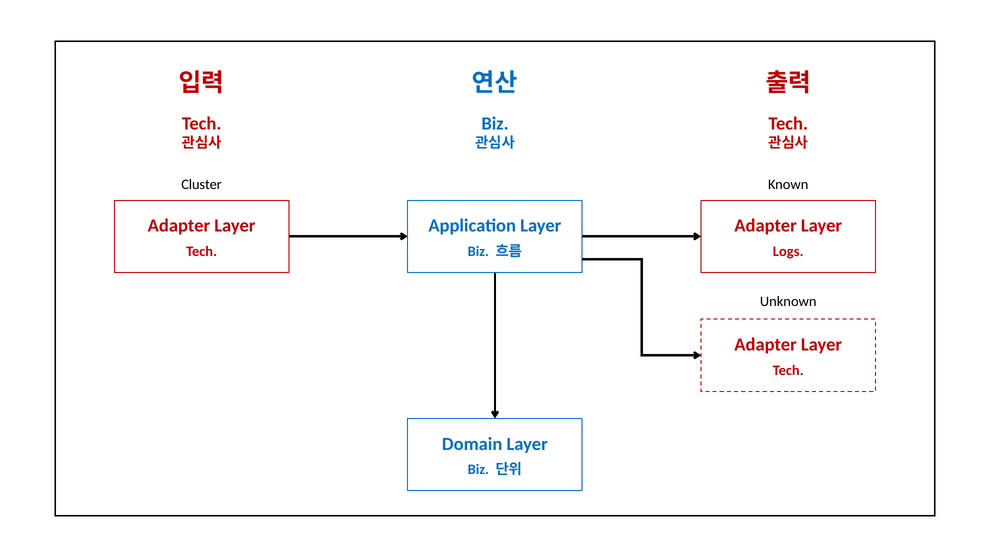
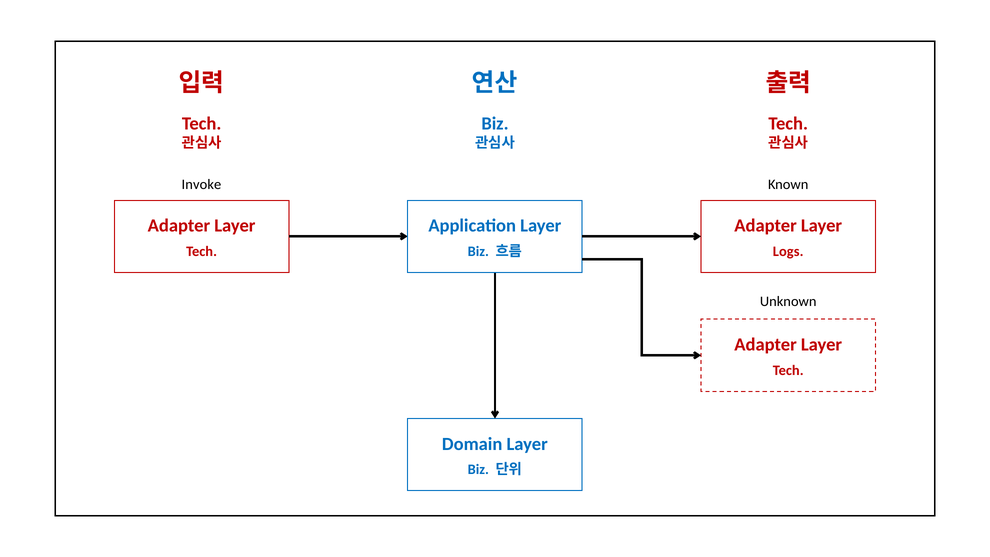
Cluster: Cluster -> Invoke (201, 185)
